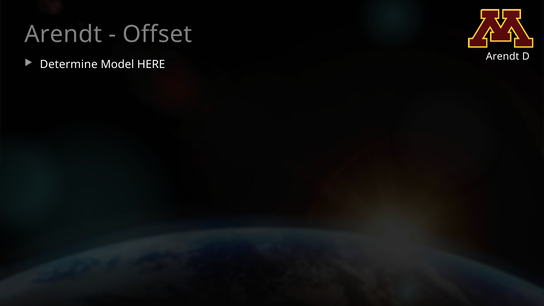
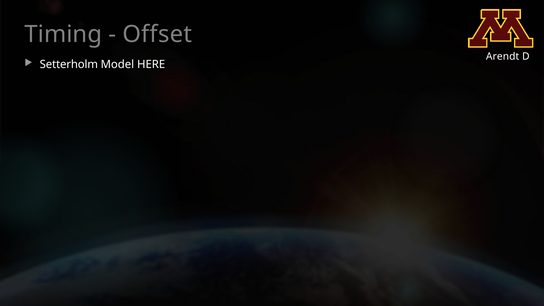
Arendt: Arendt -> Timing (63, 34)
Determine: Determine -> Setterholm (69, 64)
